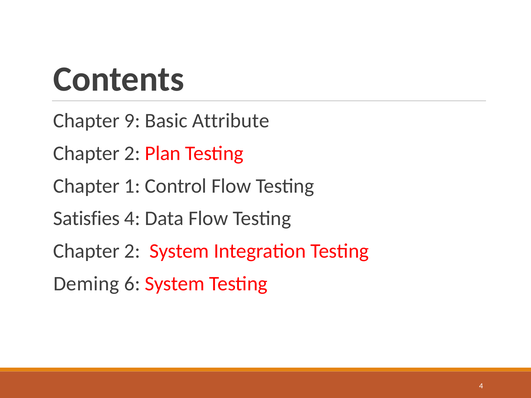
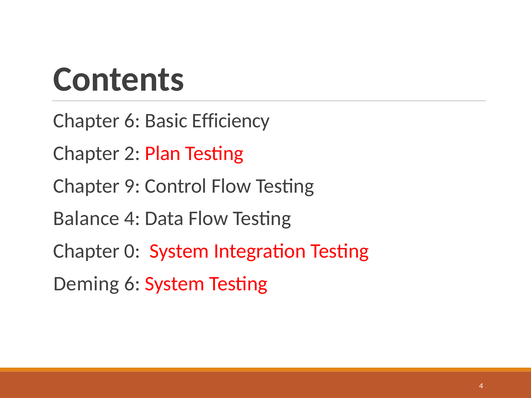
Chapter 9: 9 -> 6 (132, 121)
Attribute: Attribute -> Efficiency (231, 121)
1: 1 -> 9 (132, 186)
Satisfies: Satisfies -> Balance (86, 219)
2: 2 -> 0 (132, 251)
